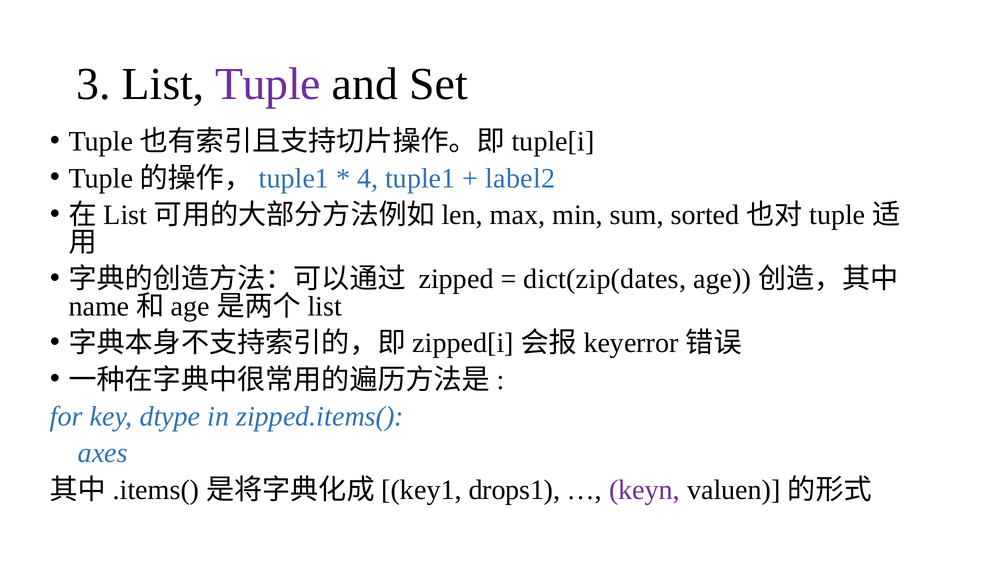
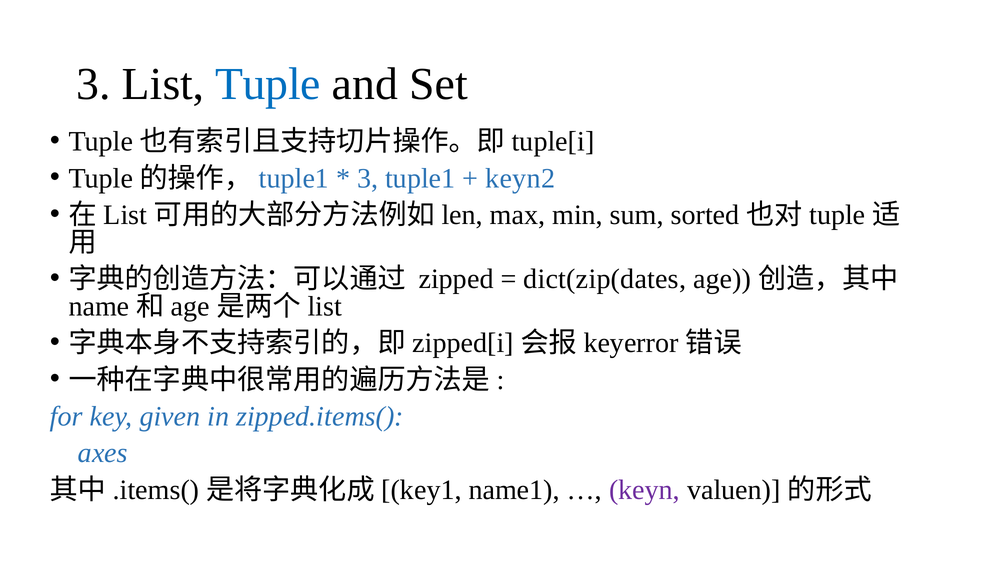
Tuple colour: purple -> blue (268, 84)
4: 4 -> 3 (368, 178)
label2: label2 -> keyn2 (520, 178)
dtype: dtype -> given (170, 416)
drops1: drops1 -> name1 (514, 490)
